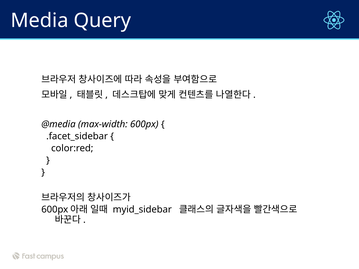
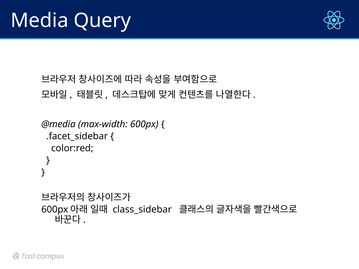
myid_sidebar: myid_sidebar -> class_sidebar (142, 210)
